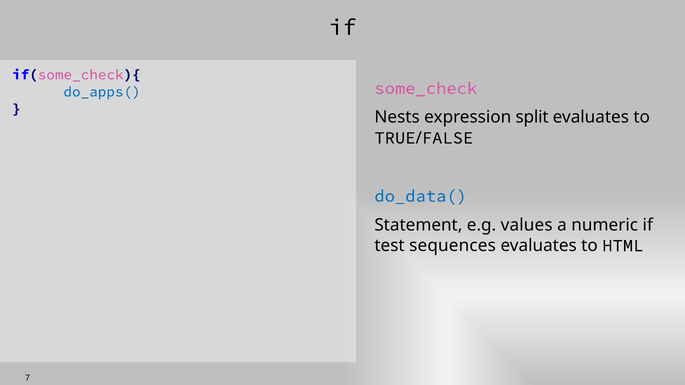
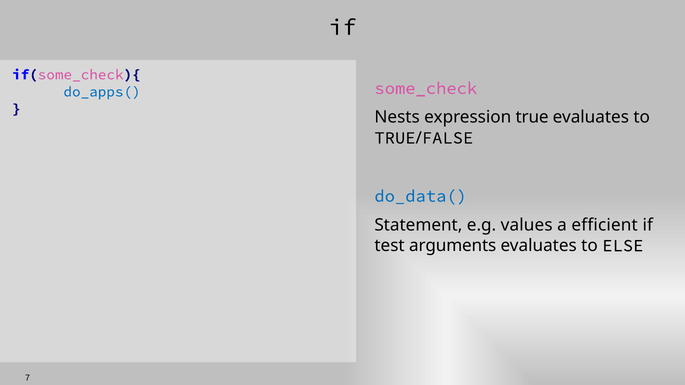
split: split -> true (532, 117)
numeric: numeric -> efficient (605, 225)
sequences: sequences -> arguments (453, 246)
HTML: HTML -> ELSE (623, 246)
